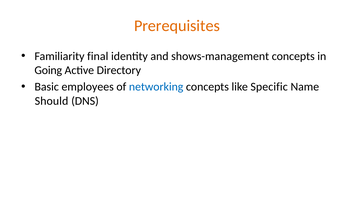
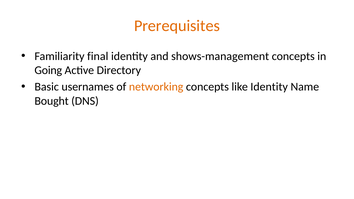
employees: employees -> usernames (88, 87)
networking colour: blue -> orange (156, 87)
like Specific: Specific -> Identity (269, 87)
Should: Should -> Bought (52, 101)
